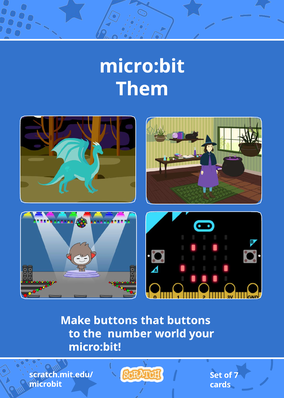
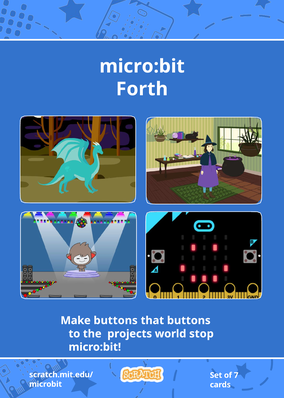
Them: Them -> Forth (142, 89)
number: number -> projects (130, 333)
your: your -> stop (201, 333)
